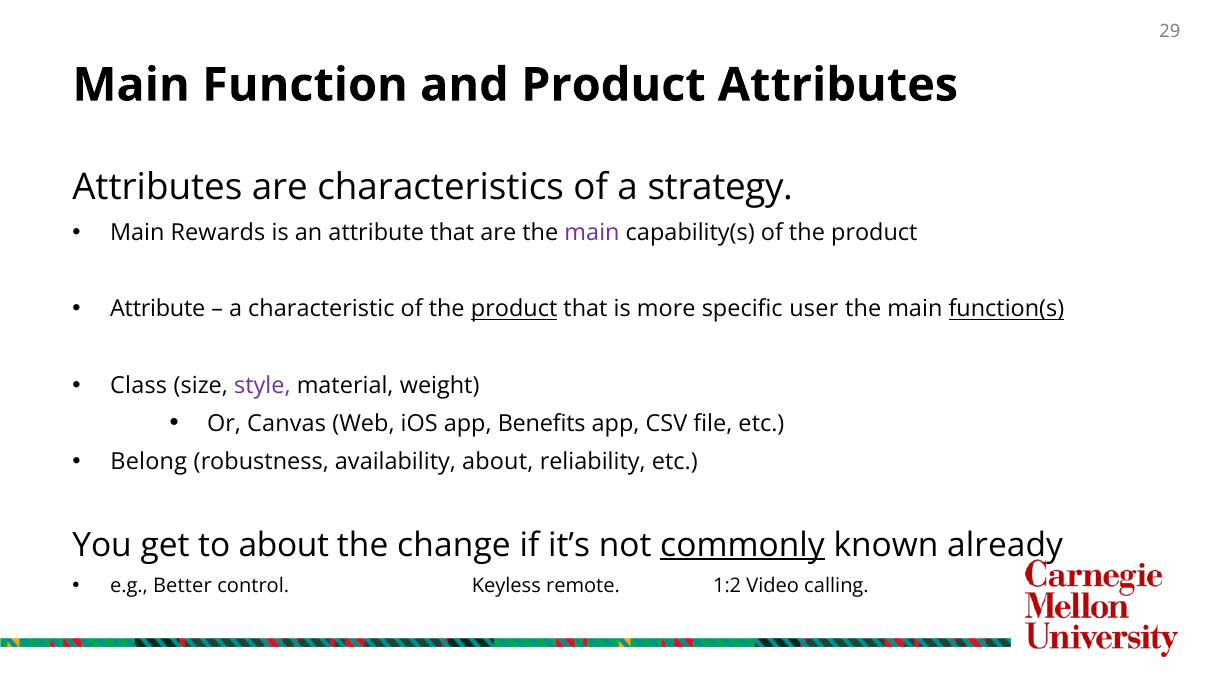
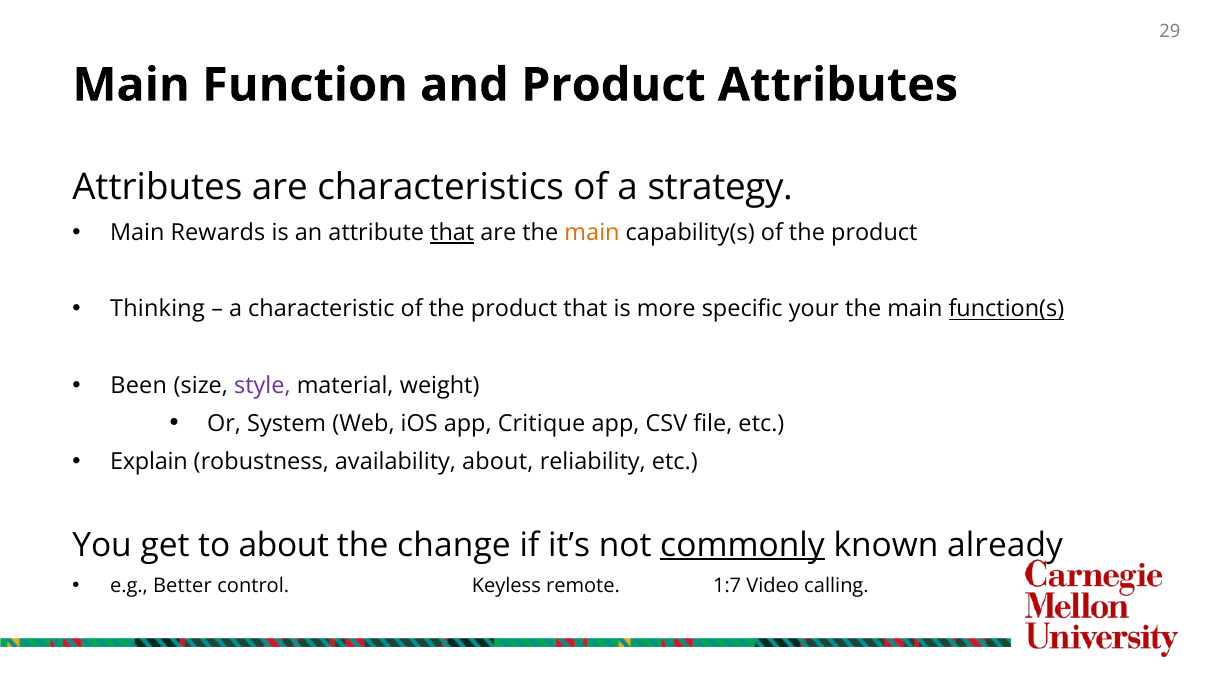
that underline: none -> present (452, 233)
main colour: purple -> orange (592, 233)
Attribute: Attribute -> Thinking (157, 309)
product underline: present -> none (514, 309)
user: user -> your (814, 309)
Class: Class -> Been (139, 386)
Canvas: Canvas -> System (287, 424)
Benefits: Benefits -> Critique (541, 424)
Belong: Belong -> Explain (149, 462)
1:2: 1:2 -> 1:7 (727, 587)
